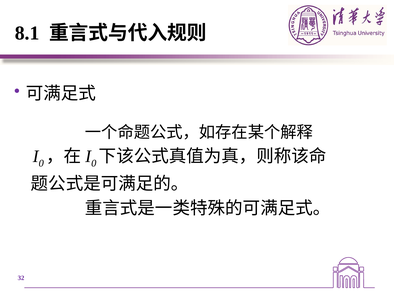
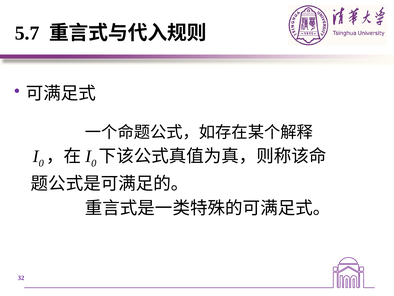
8.1: 8.1 -> 5.7 (27, 33)
